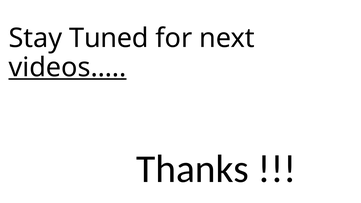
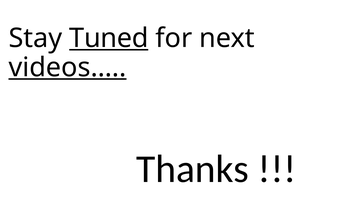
Tuned underline: none -> present (109, 38)
